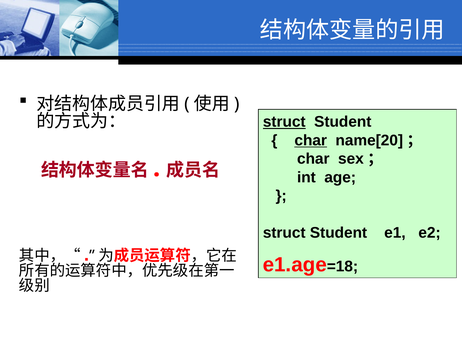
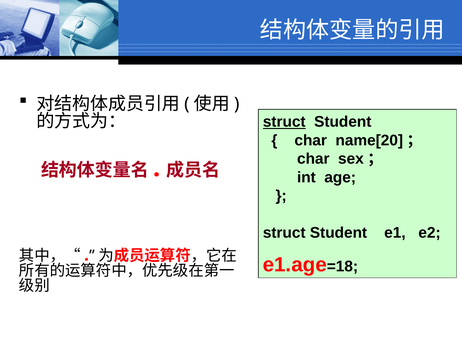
char underline: present -> none (311, 141)
